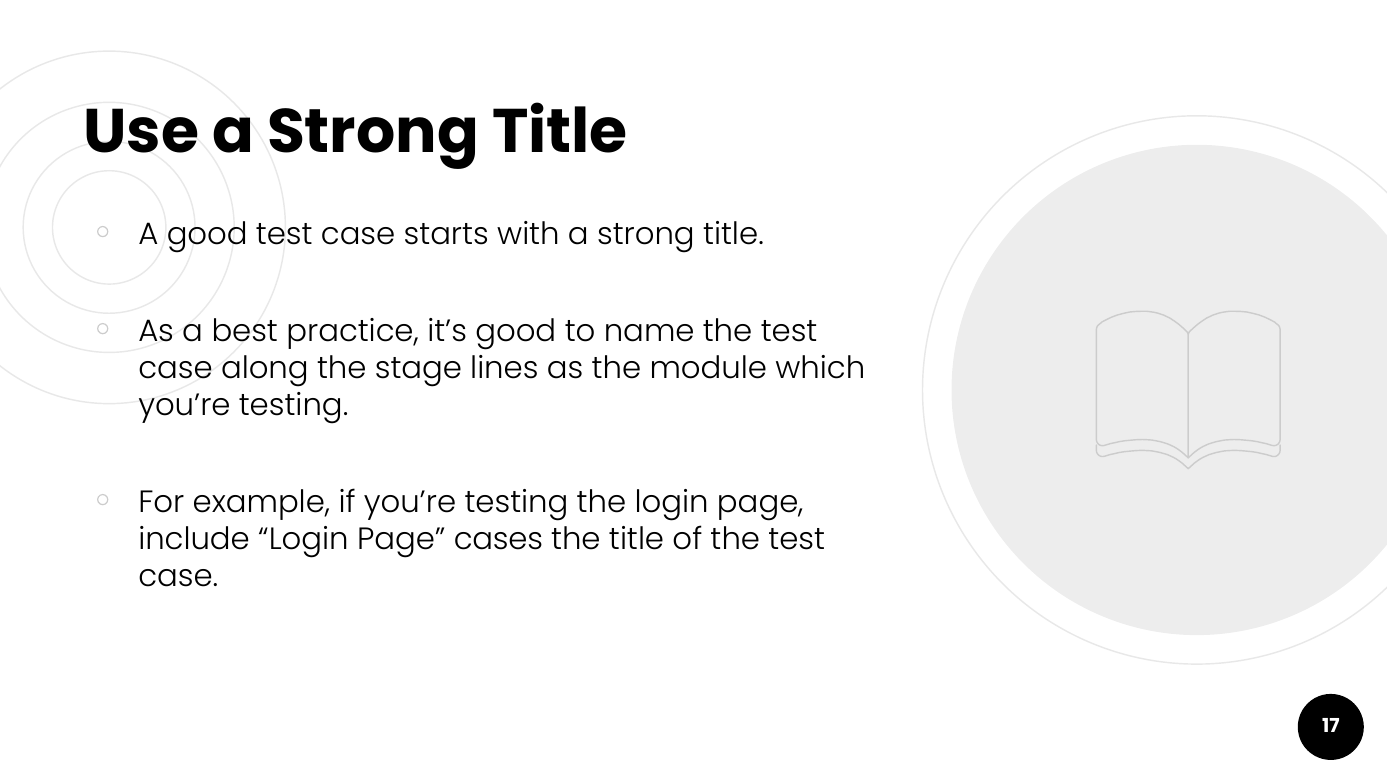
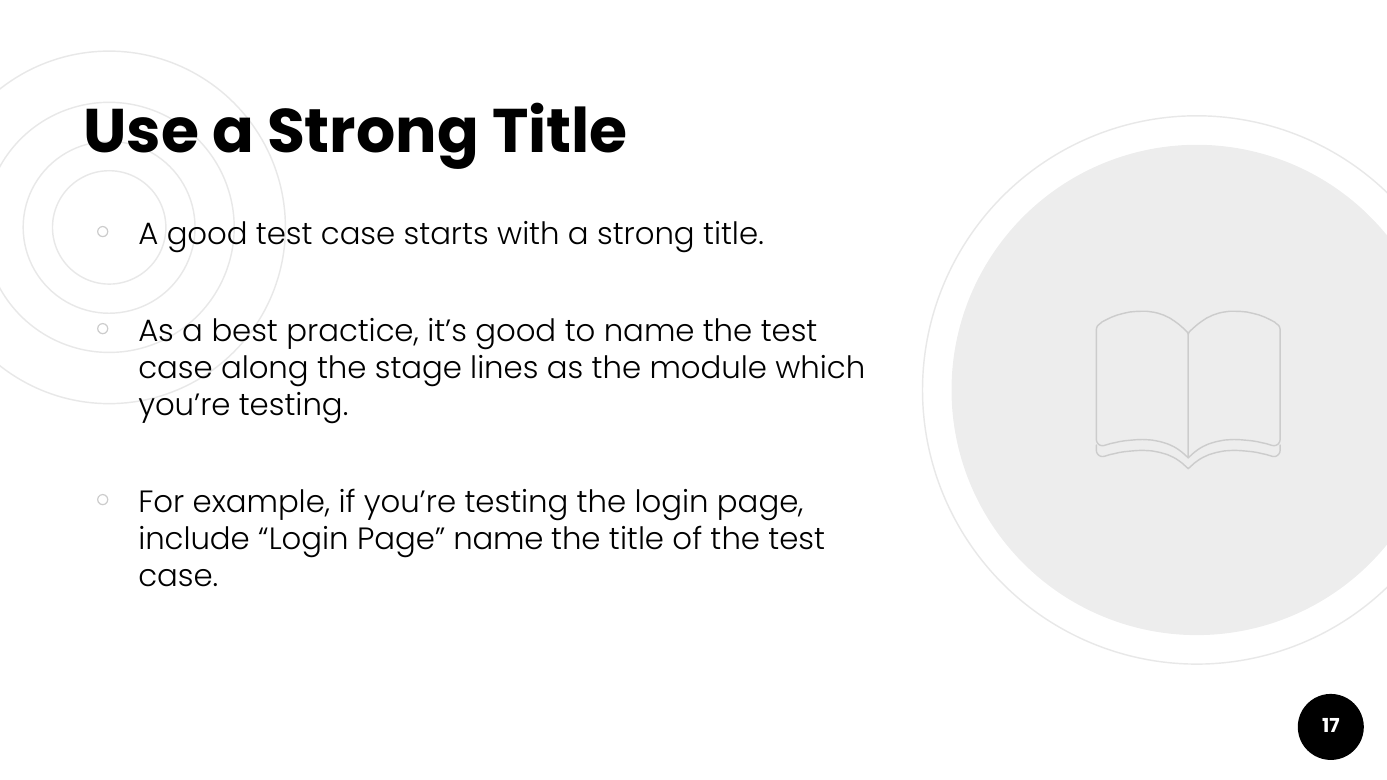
Page cases: cases -> name (498, 540)
